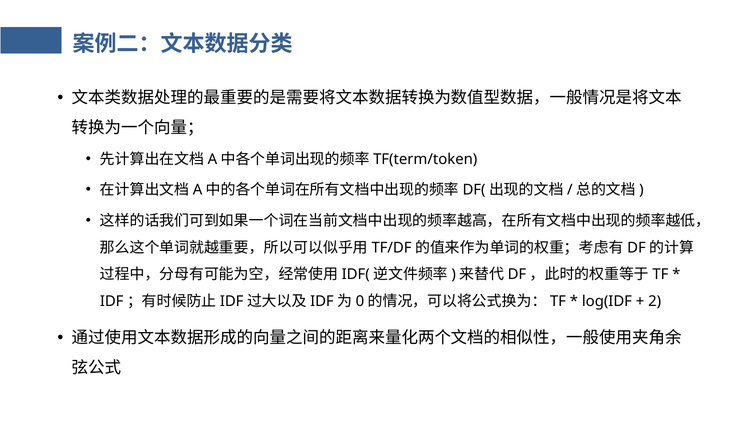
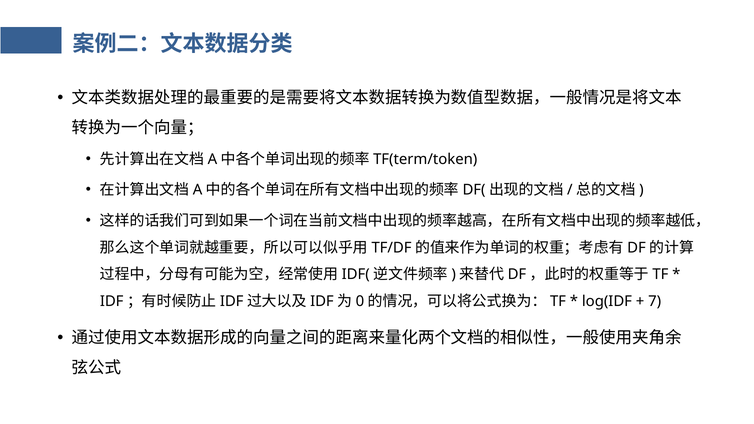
2: 2 -> 7 (655, 301)
